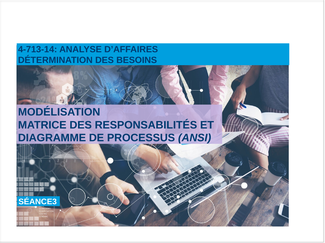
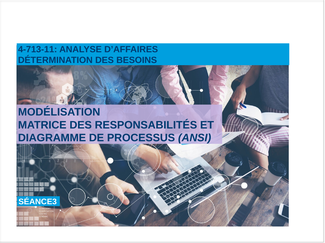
4-713-14: 4-713-14 -> 4-713-11 (38, 50)
